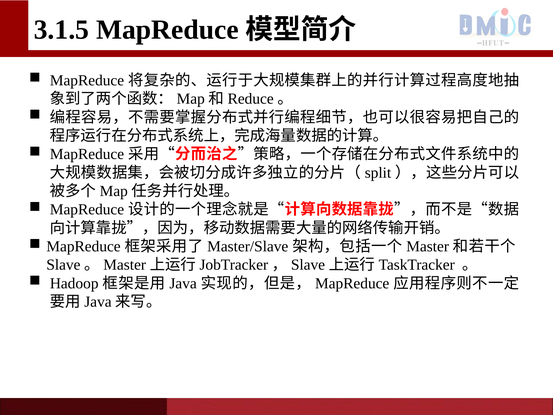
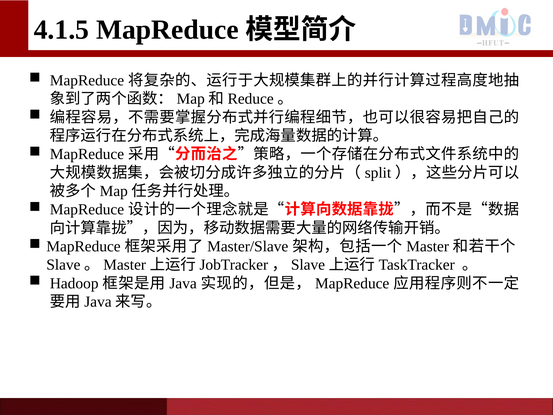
3.1.5: 3.1.5 -> 4.1.5 (61, 30)
